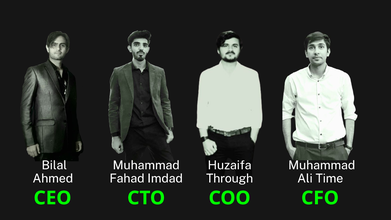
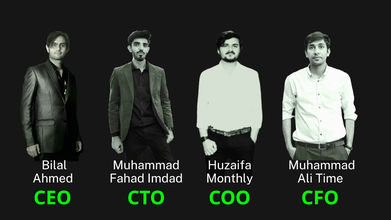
Through: Through -> Monthly (230, 178)
